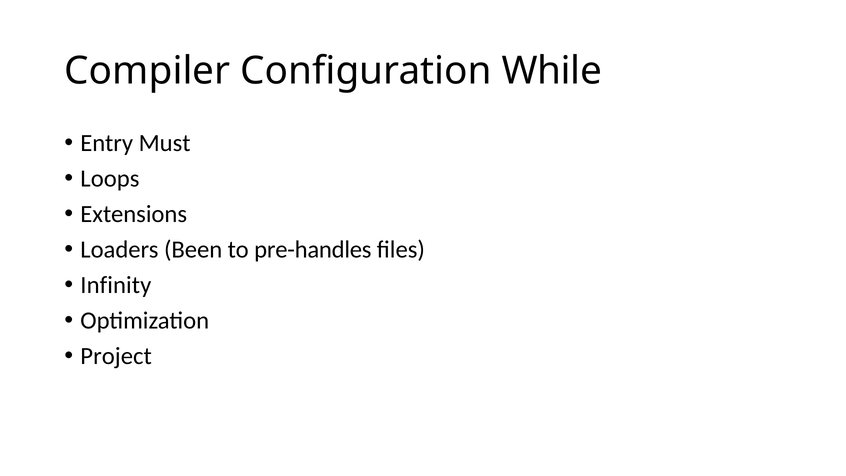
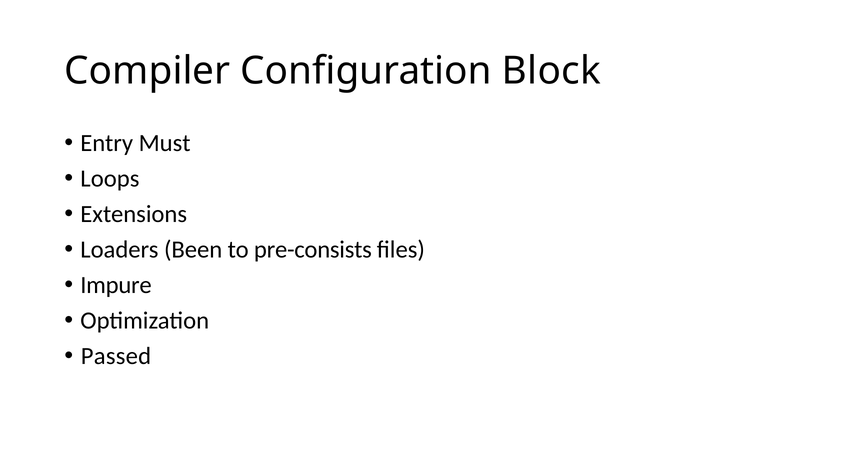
While: While -> Block (551, 71)
pre-handles: pre-handles -> pre-consists (313, 249)
Infinity: Infinity -> Impure (116, 285)
Project: Project -> Passed (116, 356)
